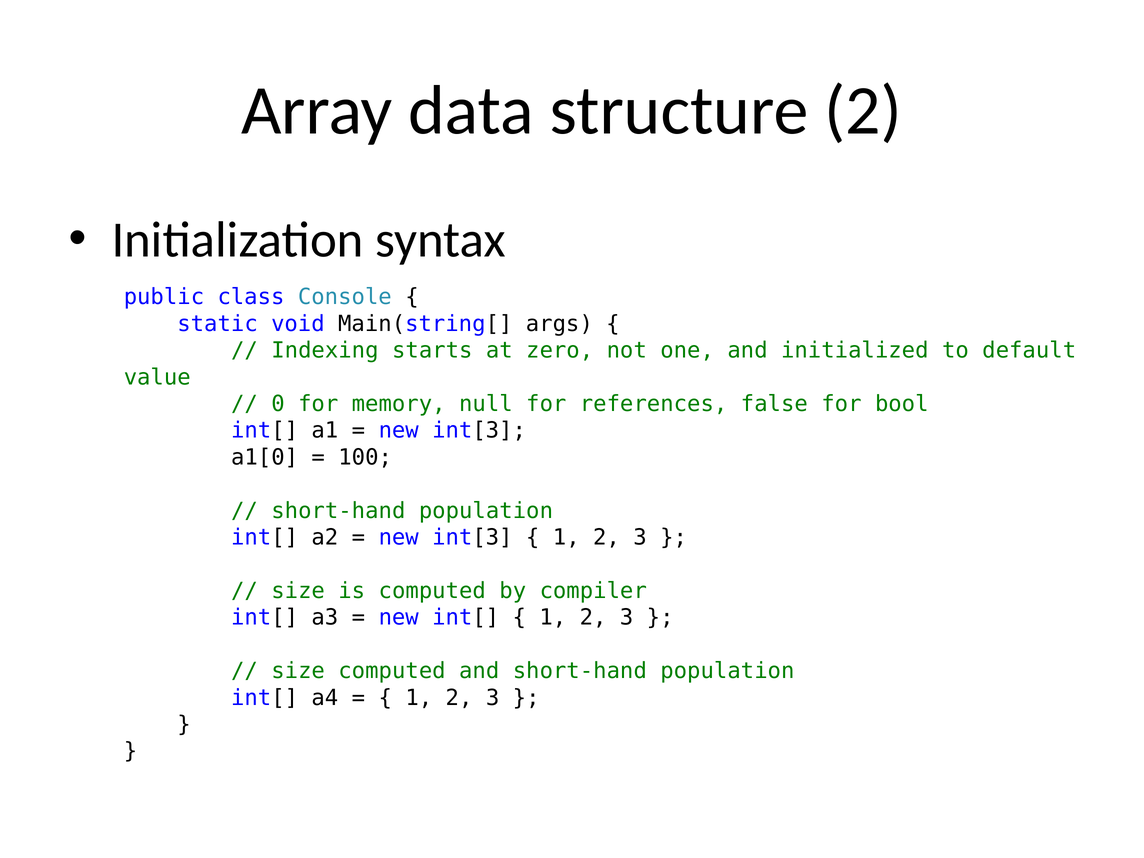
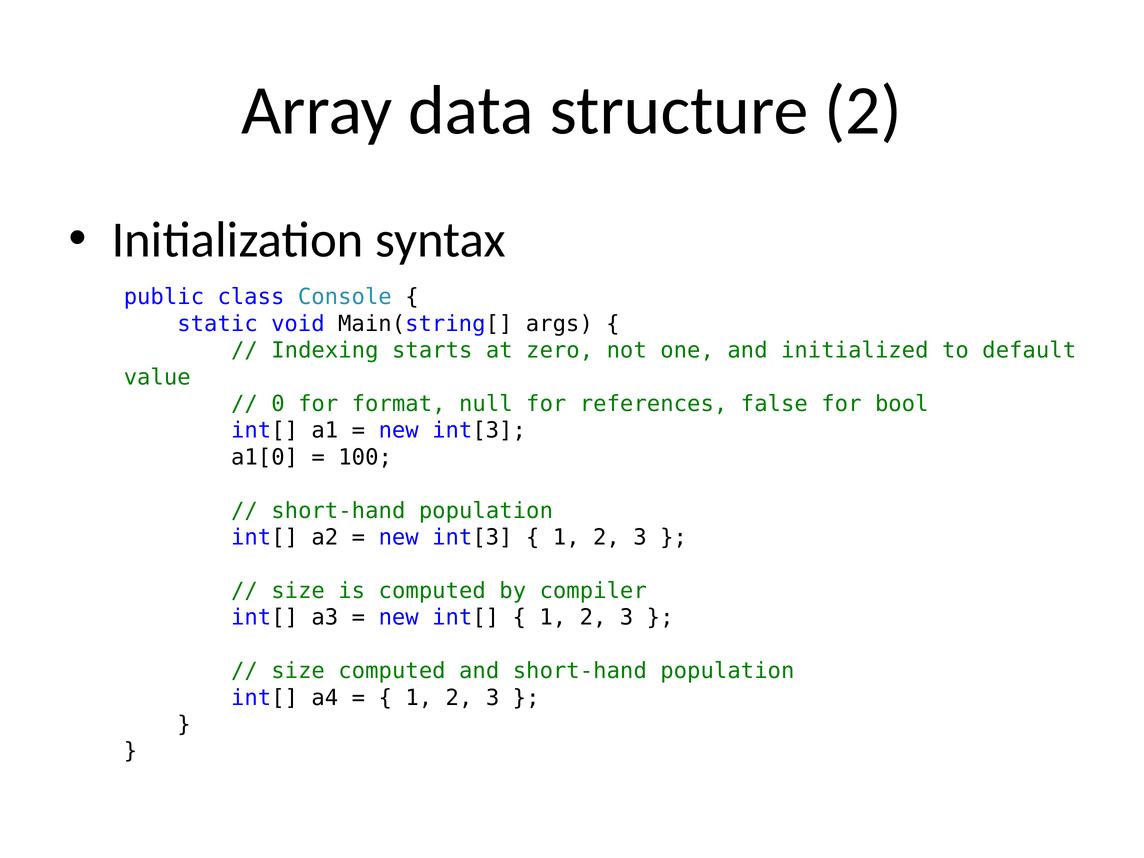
memory: memory -> format (399, 404)
